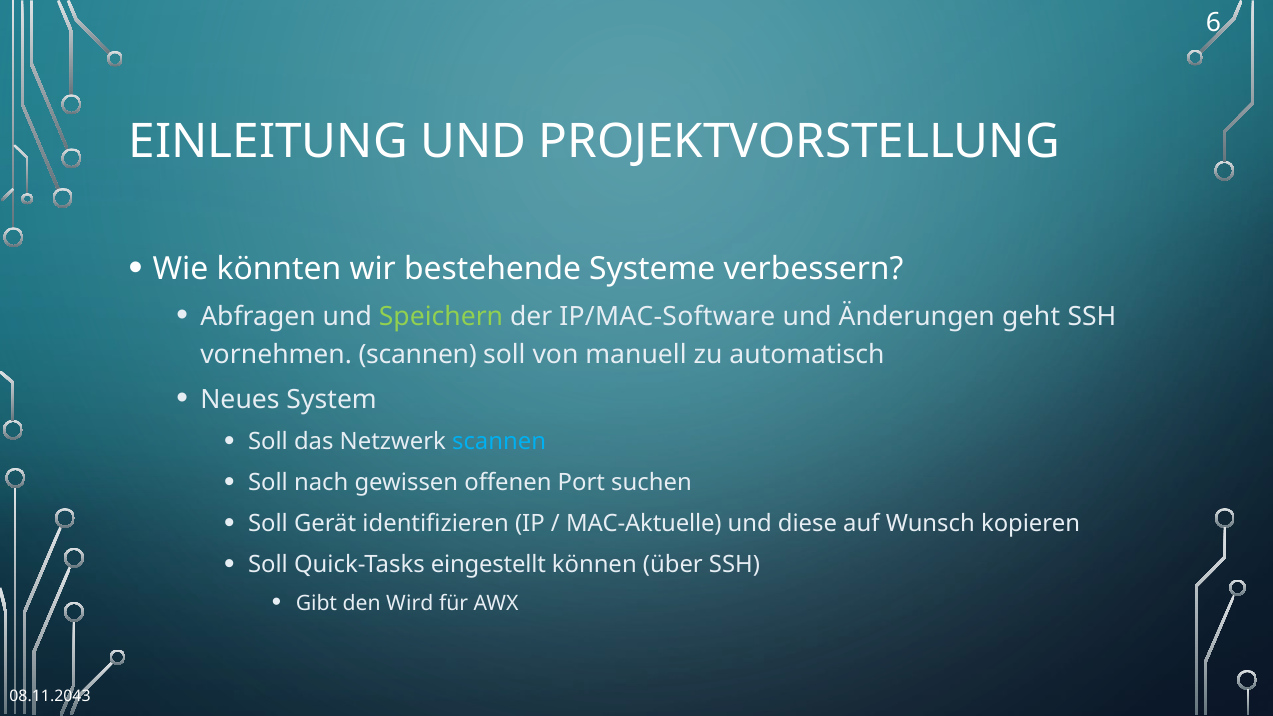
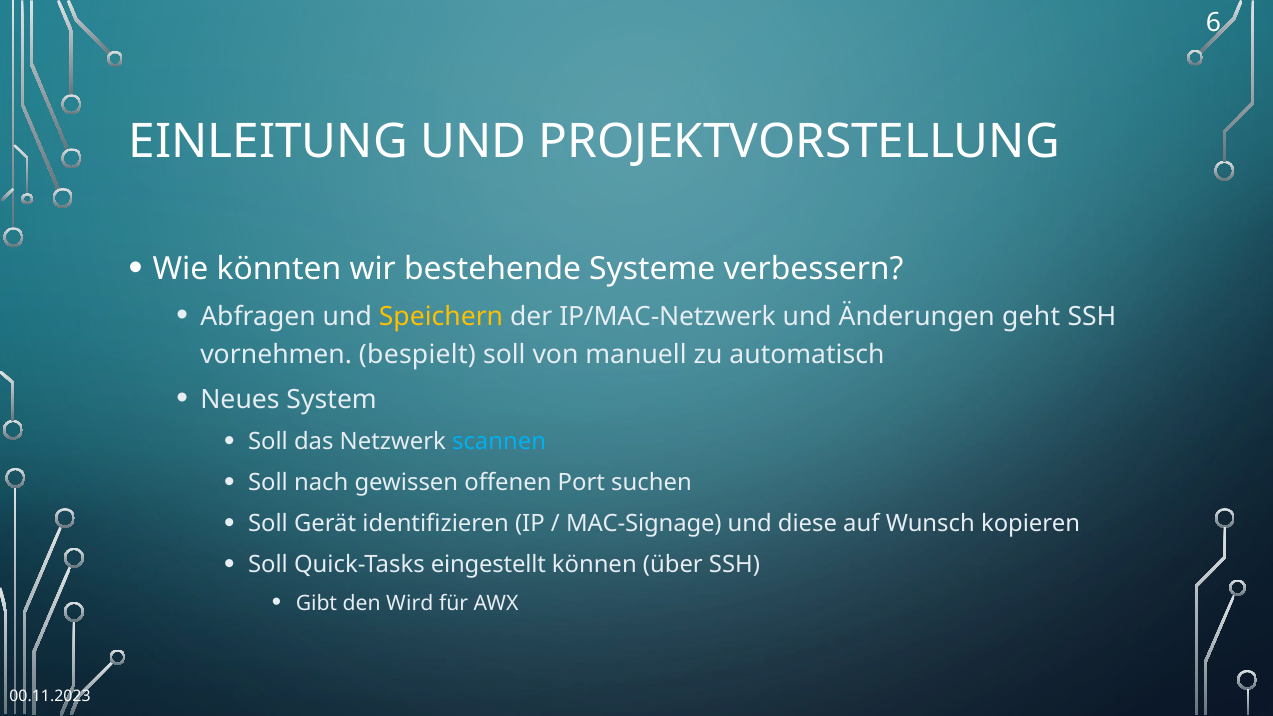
Speichern colour: light green -> yellow (441, 316)
IP/MAC-Software: IP/MAC-Software -> IP/MAC-Netzwerk (668, 316)
vornehmen scannen: scannen -> bespielt (417, 354)
MAC-Aktuelle: MAC-Aktuelle -> MAC-Signage (644, 524)
08.11.2043: 08.11.2043 -> 00.11.2023 (50, 696)
